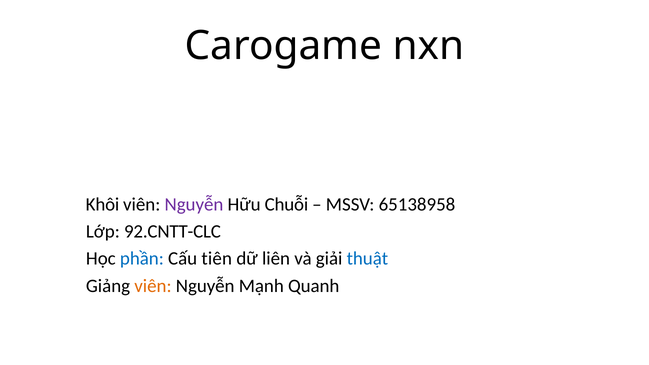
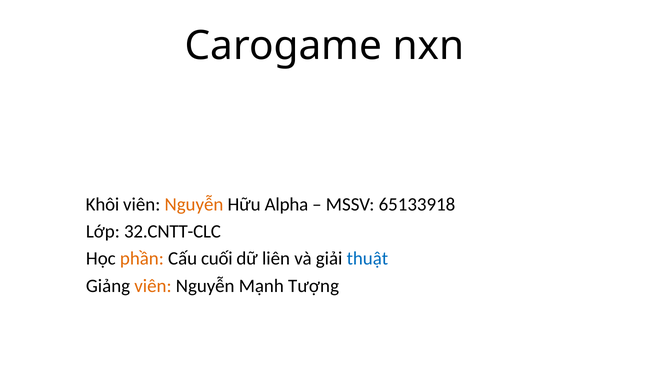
Nguyễn colour: purple -> orange (194, 204)
Chuỗi: Chuỗi -> Alpha (286, 204)
65138958: 65138958 -> 65133918 (417, 204)
92.CNTT-CLC: 92.CNTT-CLC -> 32.CNTT-CLC (173, 232)
phần colour: blue -> orange (142, 259)
tiên: tiên -> cuối (217, 259)
Quanh: Quanh -> Tượng (314, 286)
